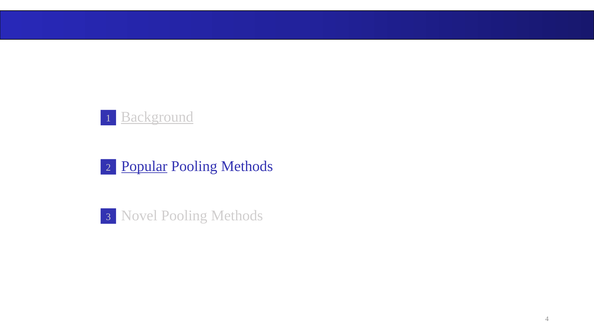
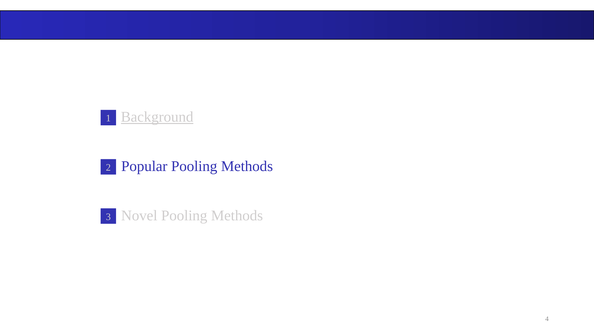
Popular underline: present -> none (144, 166)
